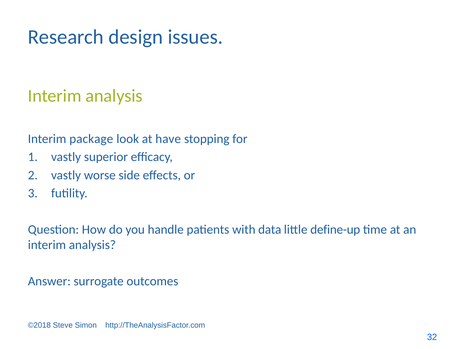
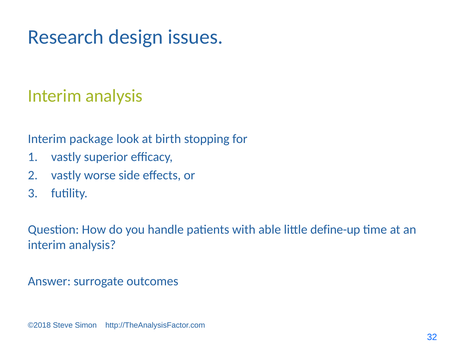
have: have -> birth (168, 139)
data: data -> able (270, 229)
